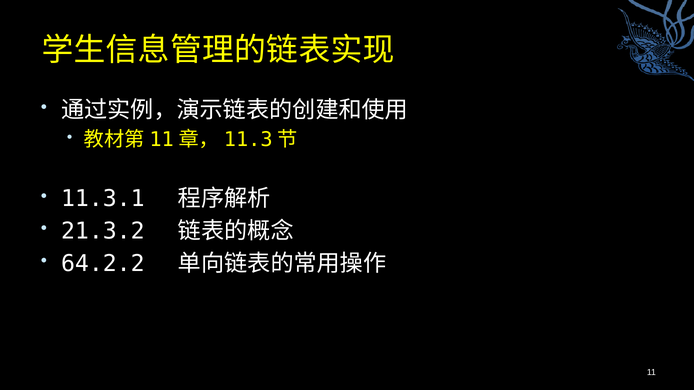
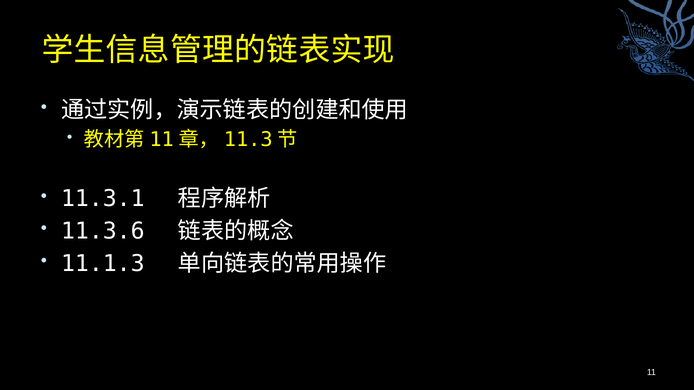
21.3.2: 21.3.2 -> 11.3.6 (103, 231)
64.2.2: 64.2.2 -> 11.1.3 (103, 264)
